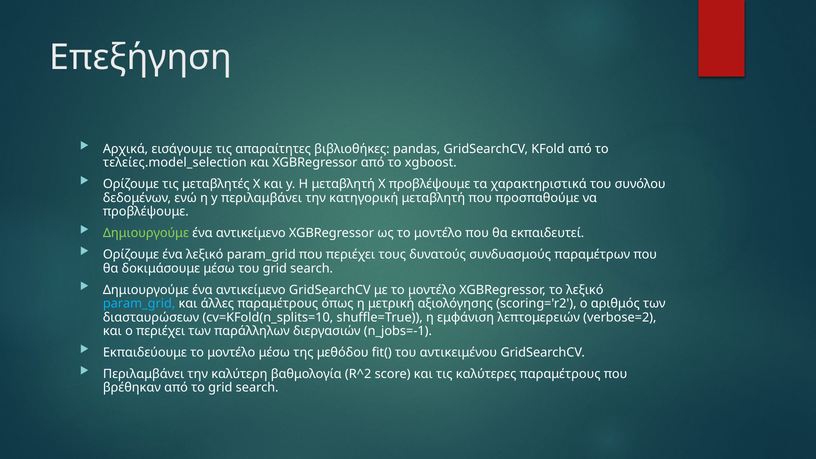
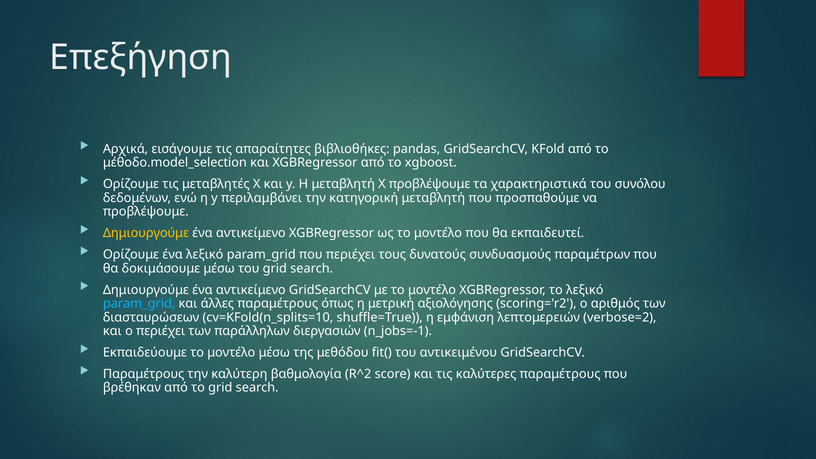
τελείες.model_selection: τελείες.model_selection -> μέθοδο.model_selection (175, 163)
Δημιουργούμε colour: light green -> yellow (146, 233)
Περιλαμβάνει: Περιλαμβάνει -> Παραμέτρους (144, 374)
